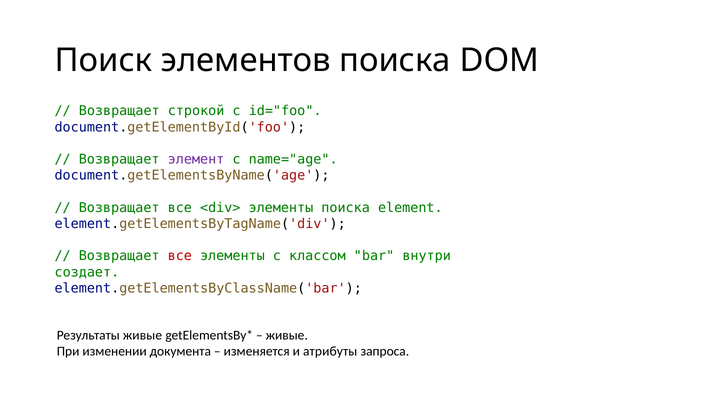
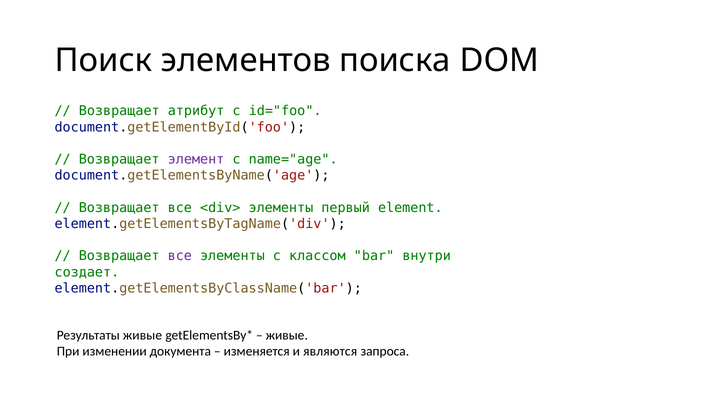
строкой: строкой -> атрибут (196, 111)
элементы поиска: поиска -> первый (346, 208)
все colour: red -> purple (180, 256)
атрибуты: атрибуты -> являются (330, 352)
